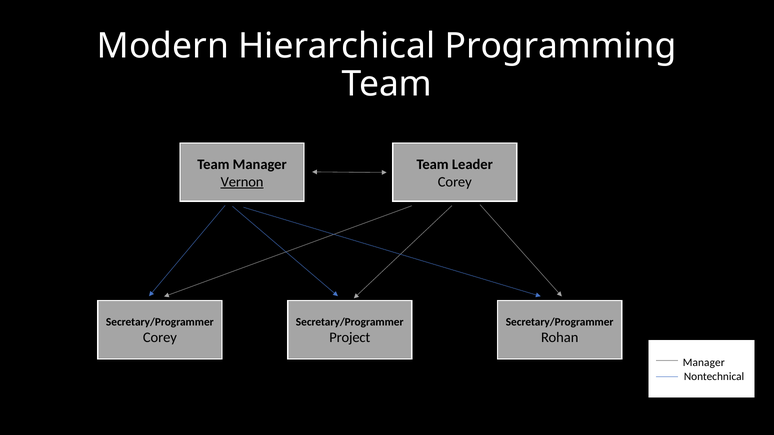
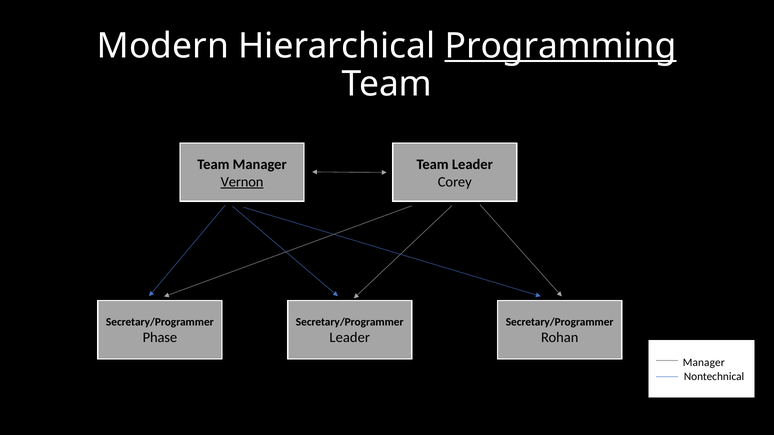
Programming underline: none -> present (561, 46)
Corey: Corey -> Phase (160, 338)
Project: Project -> Leader (350, 338)
